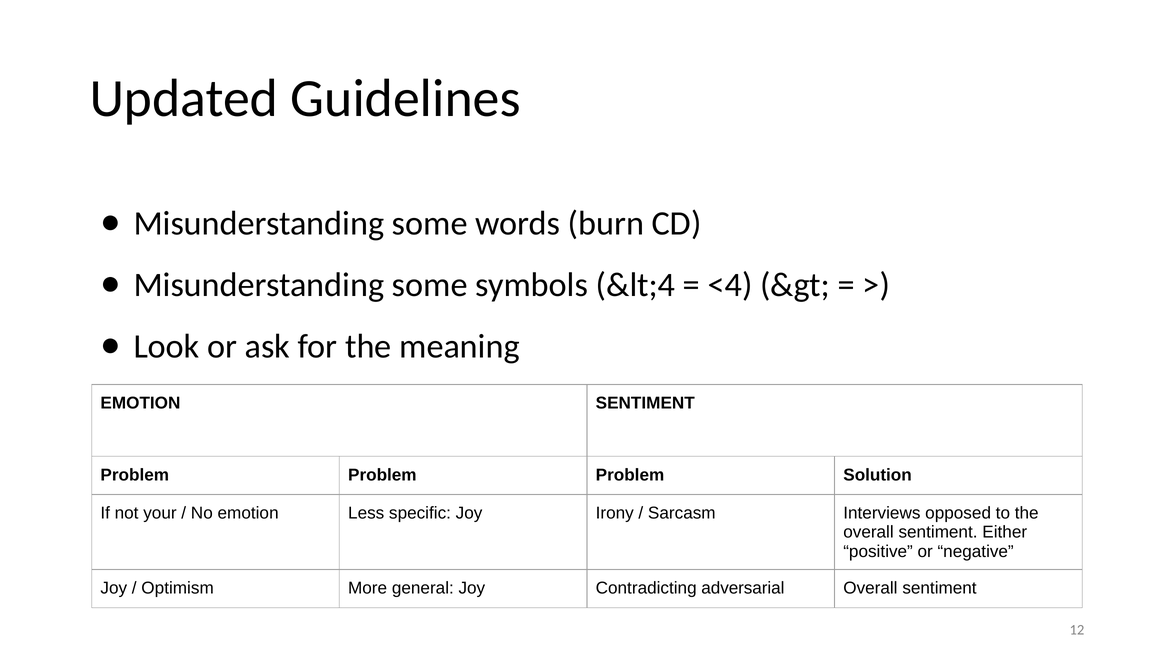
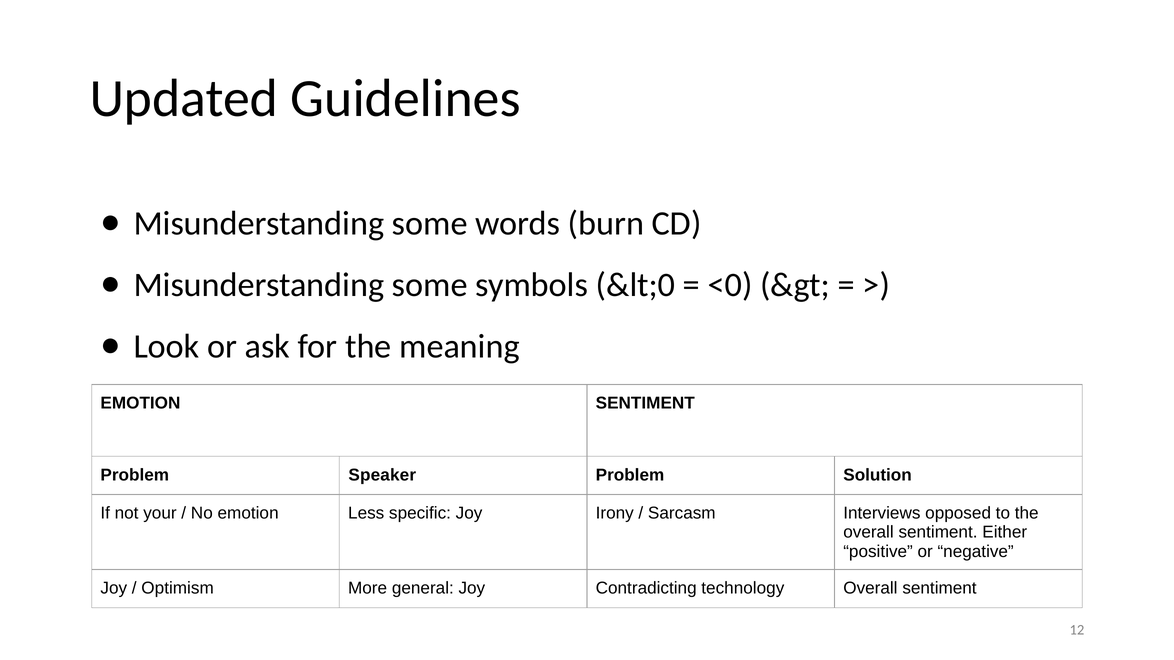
&lt;4: &lt;4 -> &lt;0 (636, 285)
<4: <4 -> <0 (730, 285)
Problem: Problem -> Speaker (382, 475)
adversarial: adversarial -> technology (743, 589)
